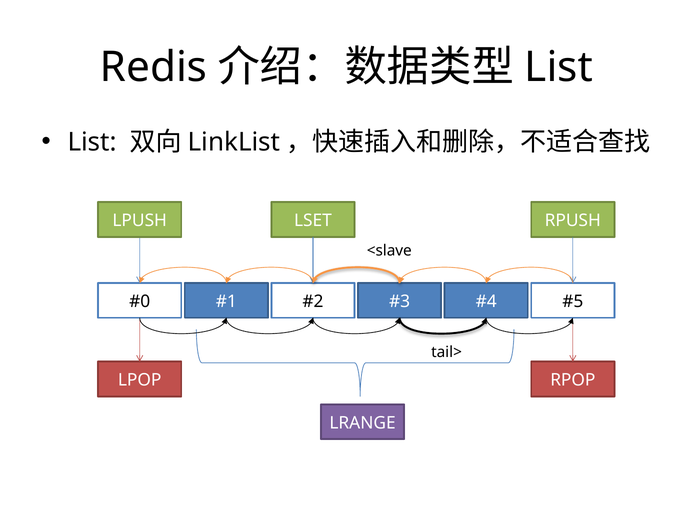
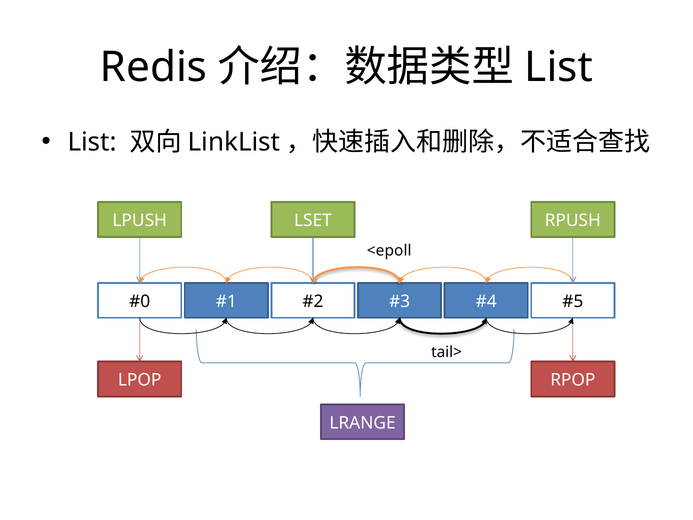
<slave: <slave -> <epoll (389, 250)
